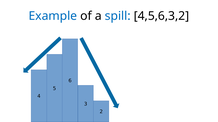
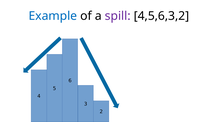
spill colour: blue -> purple (118, 16)
